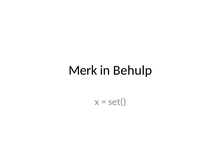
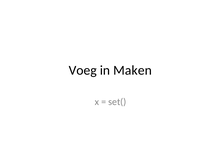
Merk: Merk -> Voeg (83, 70)
Behulp: Behulp -> Maken (133, 70)
